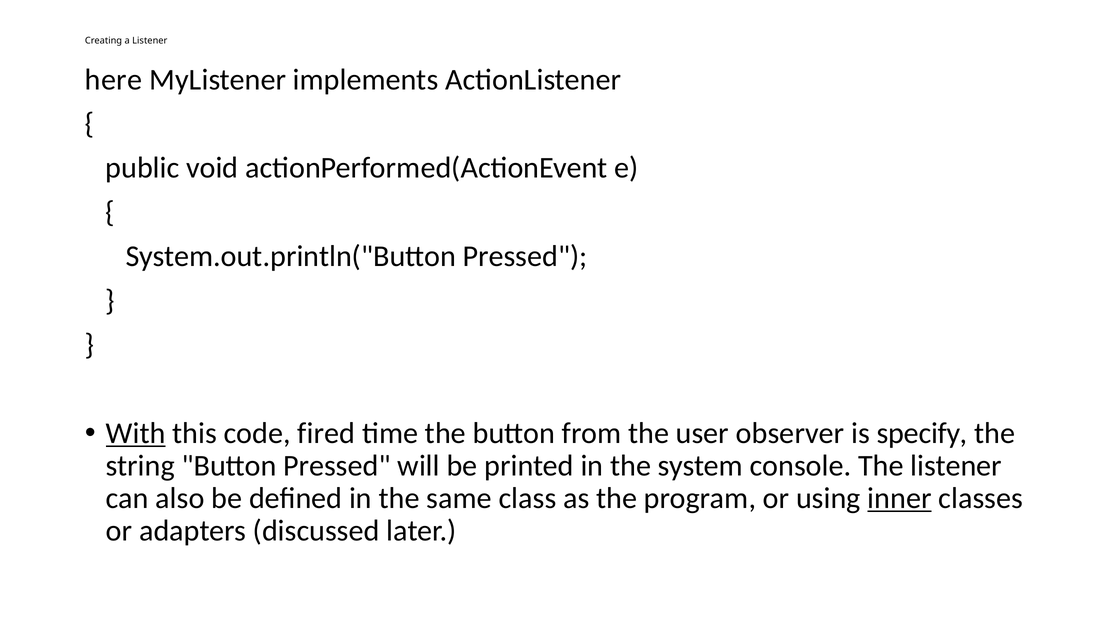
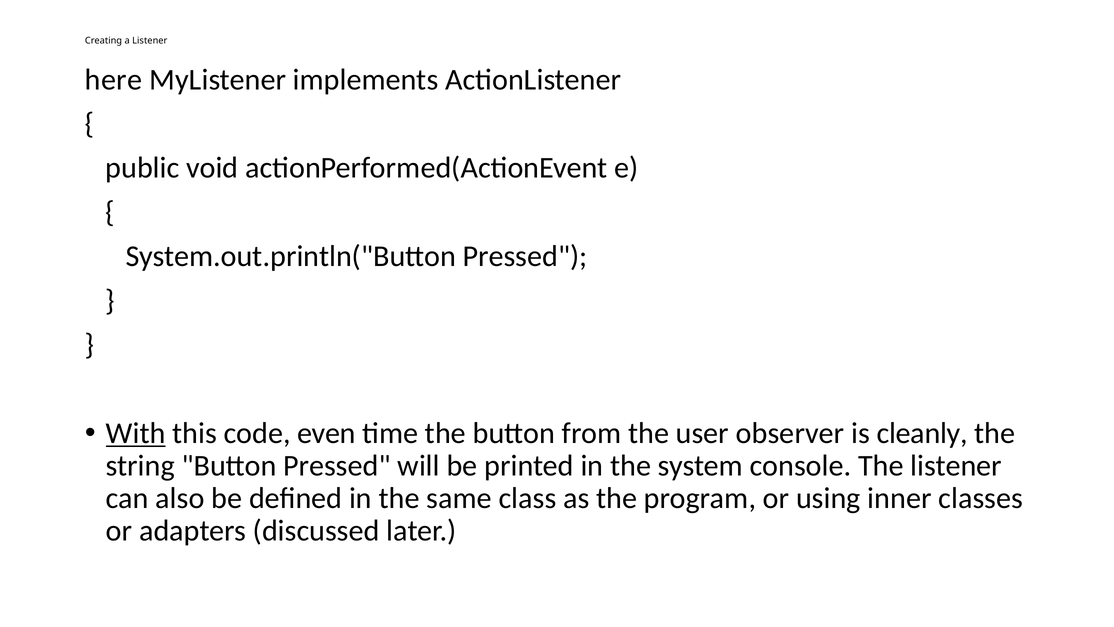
fired: fired -> even (327, 433)
specify: specify -> cleanly (922, 433)
inner underline: present -> none (900, 498)
